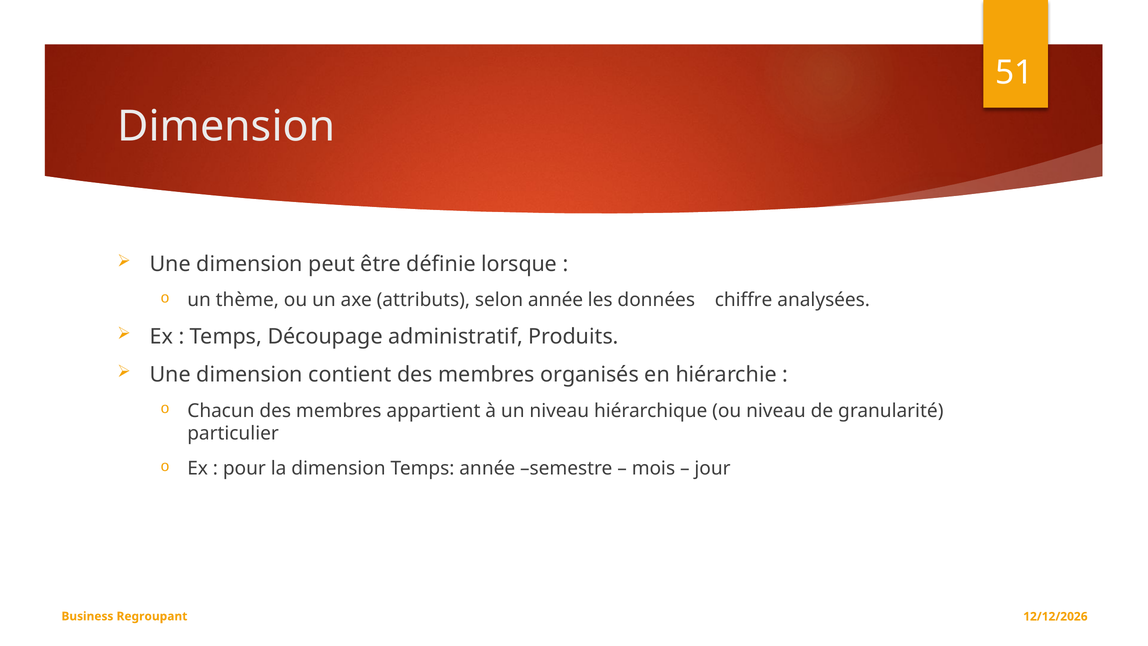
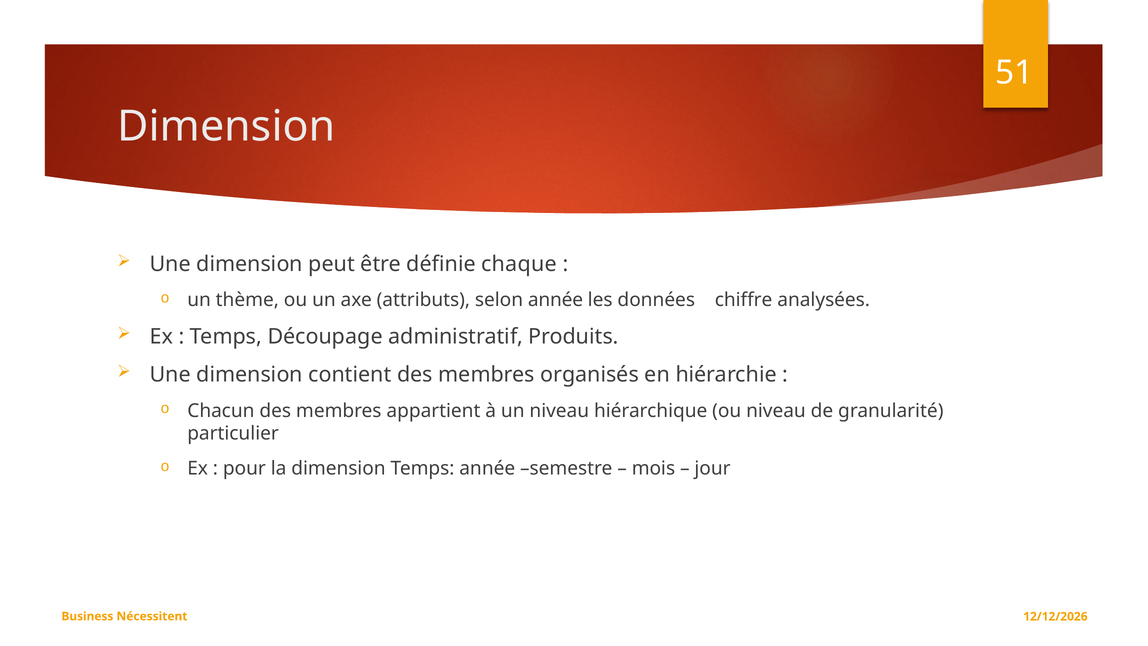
lorsque: lorsque -> chaque (519, 264)
Regroupant: Regroupant -> Nécessitent (152, 616)
